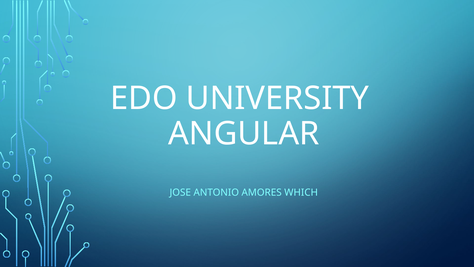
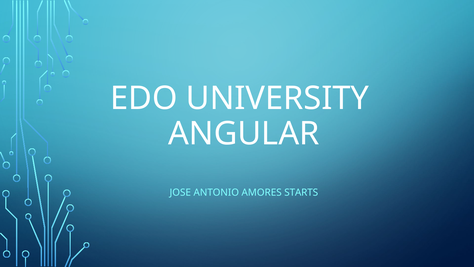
WHICH: WHICH -> STARTS (301, 192)
